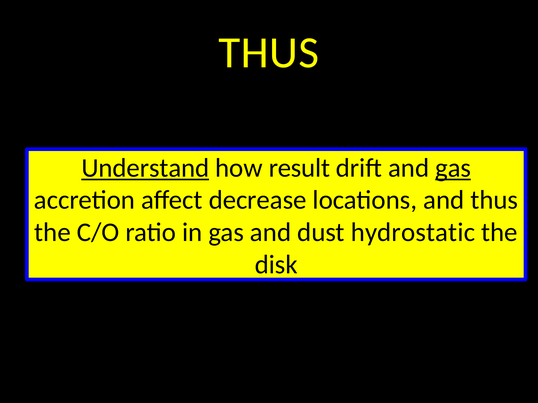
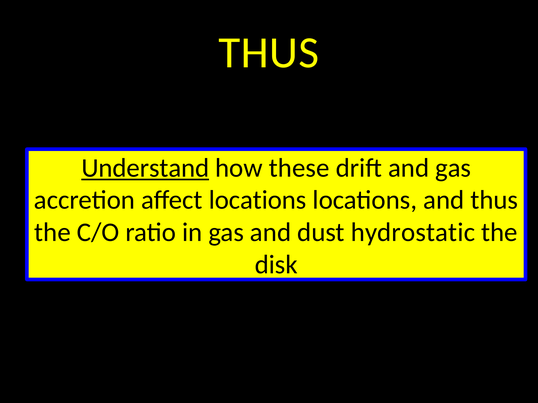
result: result -> these (299, 168)
gas underline: present -> none (453, 168)
affect decrease: decrease -> locations (258, 200)
